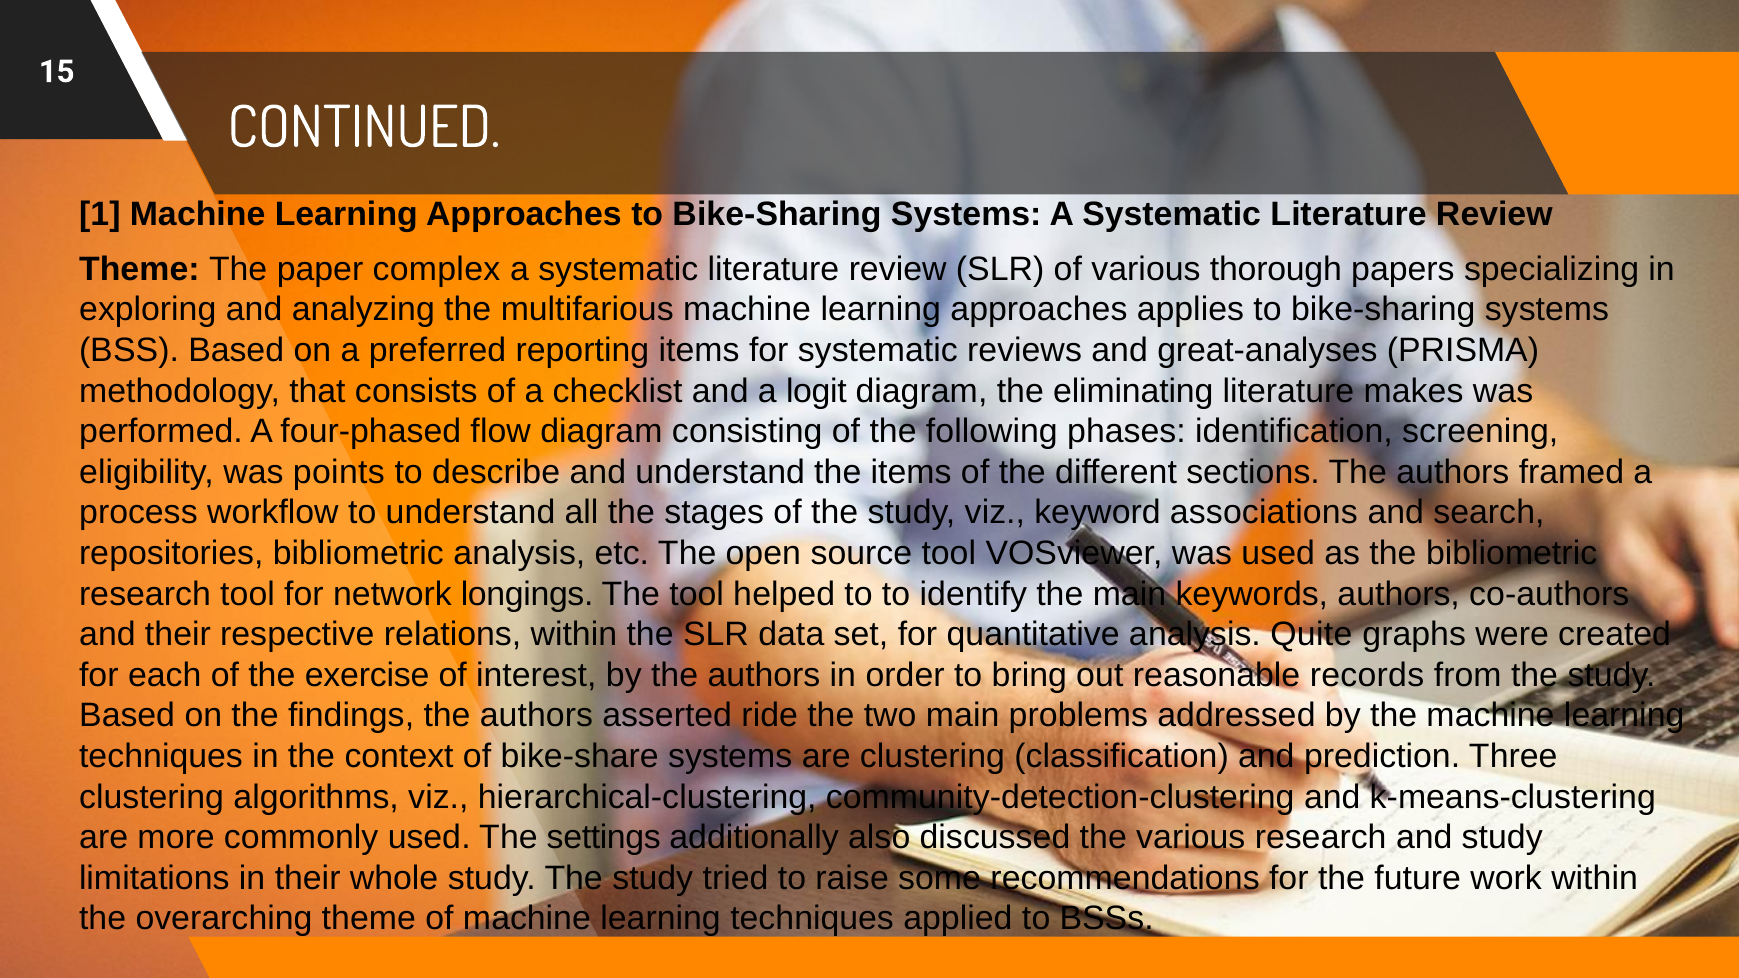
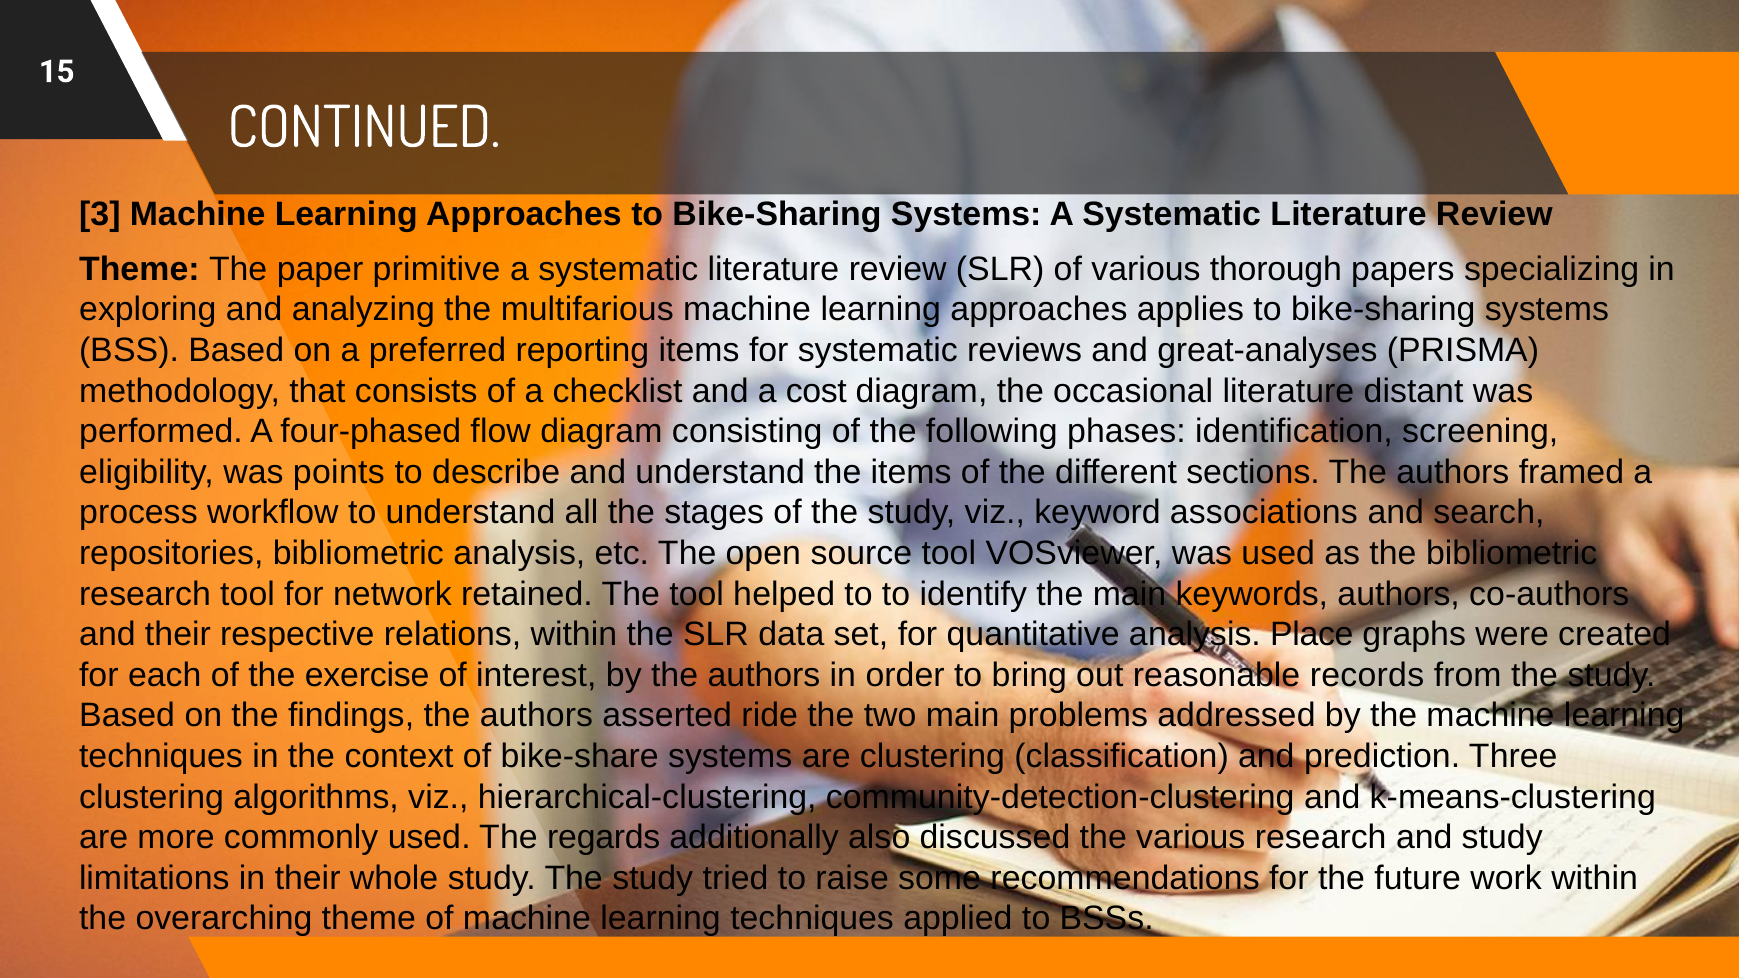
1: 1 -> 3 (100, 214)
complex: complex -> primitive (436, 269)
logit: logit -> cost (816, 391)
eliminating: eliminating -> occasional (1133, 391)
makes: makes -> distant (1414, 391)
longings: longings -> retained (527, 594)
Quite: Quite -> Place (1312, 635)
settings: settings -> regards (604, 838)
